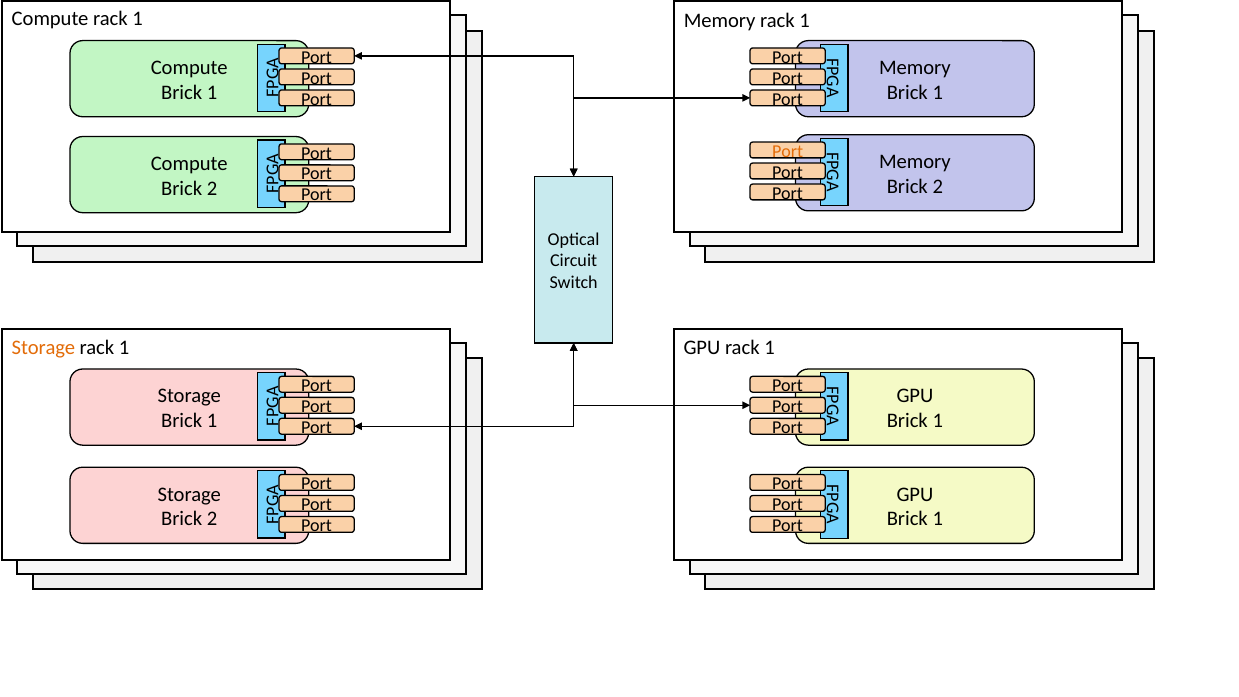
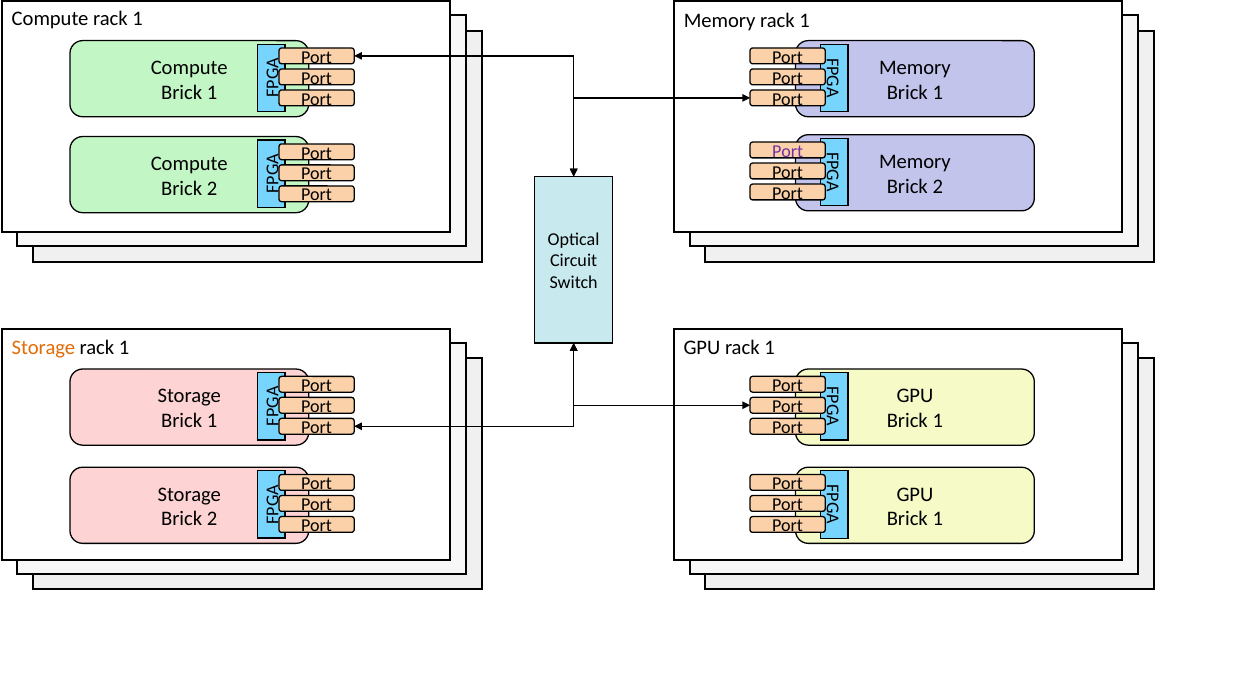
Port colour: orange -> purple (788, 151)
